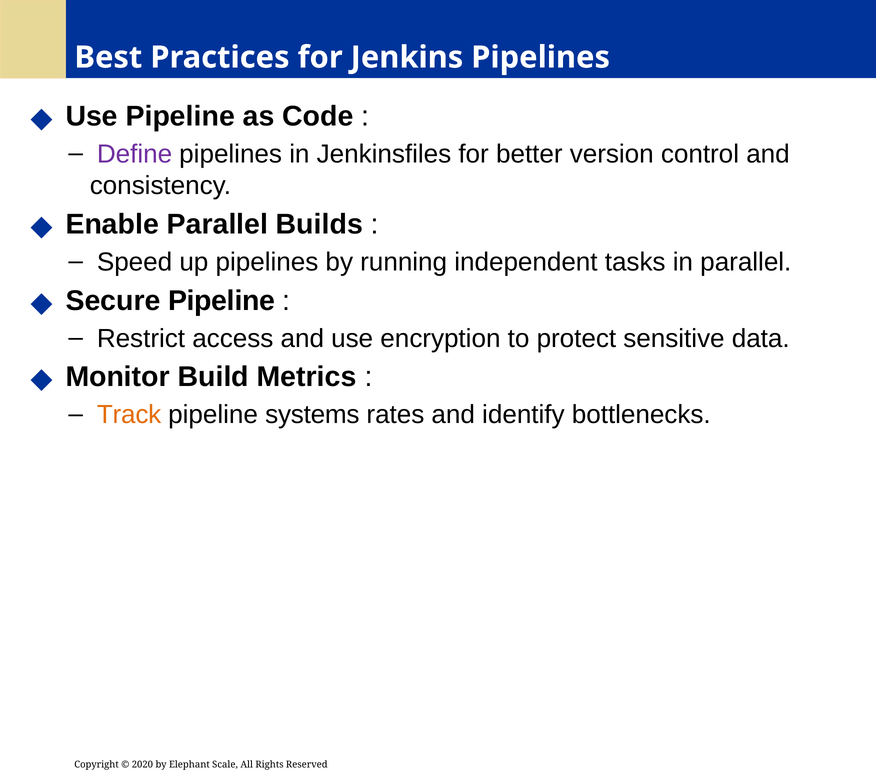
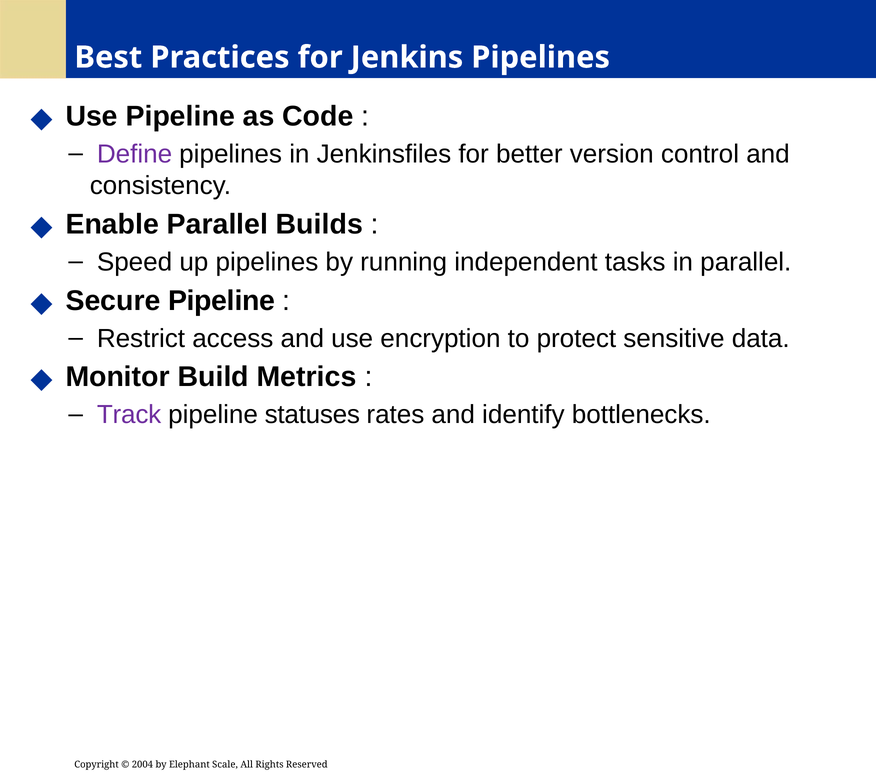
Track colour: orange -> purple (129, 415)
systems: systems -> statuses (312, 415)
2020: 2020 -> 2004 (142, 764)
